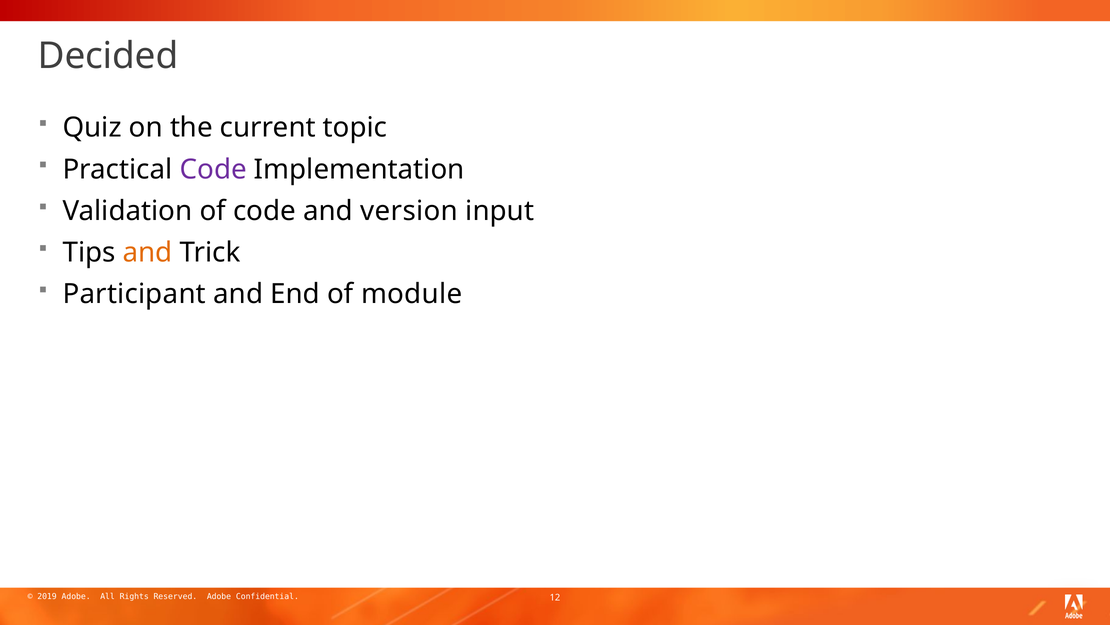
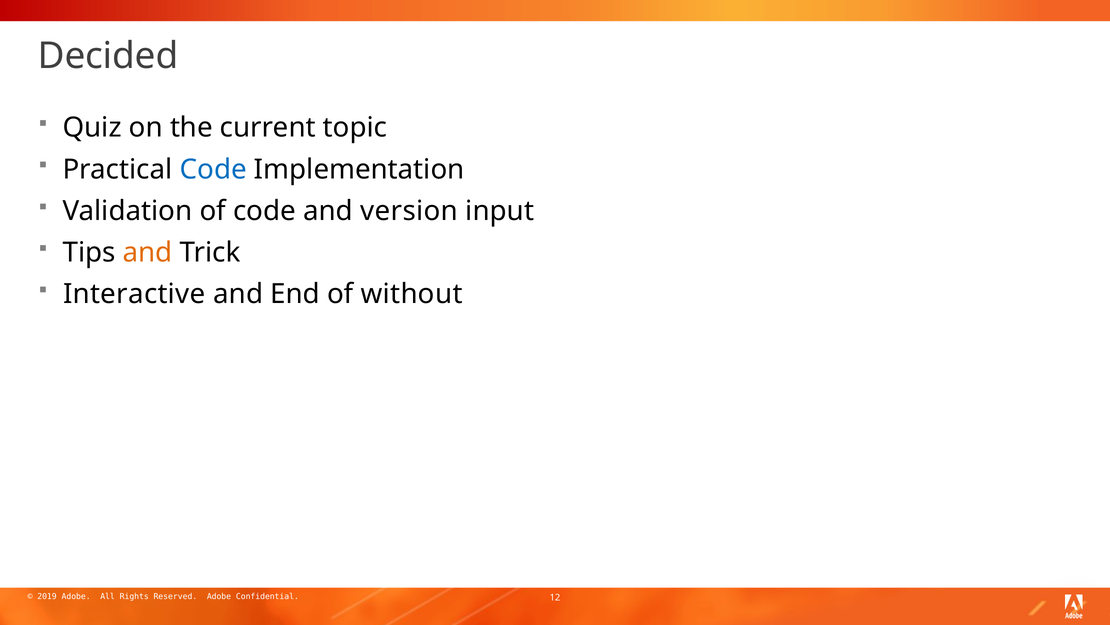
Code colour: purple -> blue (213, 169)
Participant: Participant -> Interactive (134, 294)
module: module -> without (412, 294)
